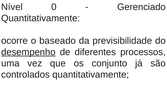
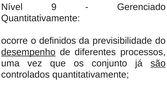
0: 0 -> 9 (54, 7)
baseado: baseado -> definidos (58, 41)
são underline: none -> present (158, 63)
